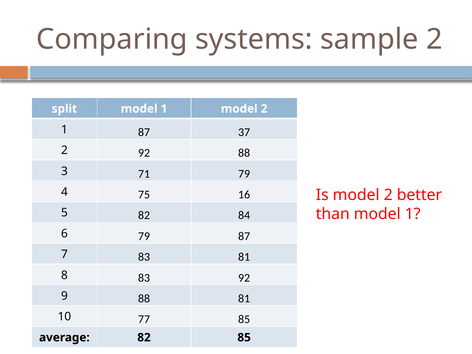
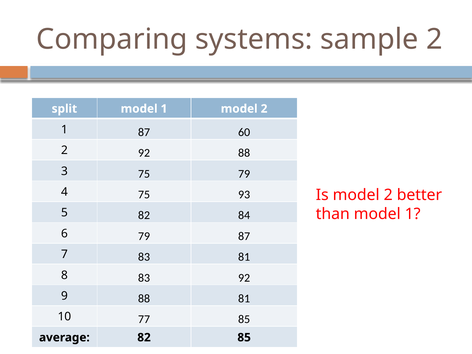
37: 37 -> 60 (244, 132)
3 71: 71 -> 75 (144, 174)
16: 16 -> 93 (244, 195)
